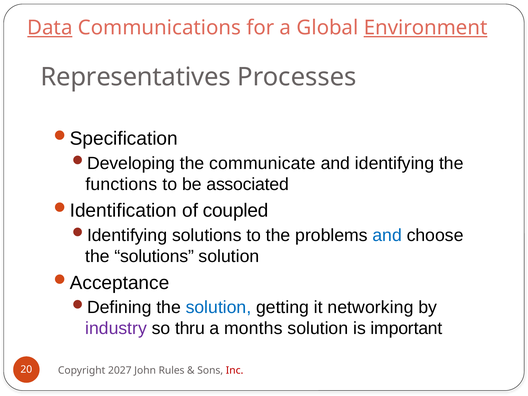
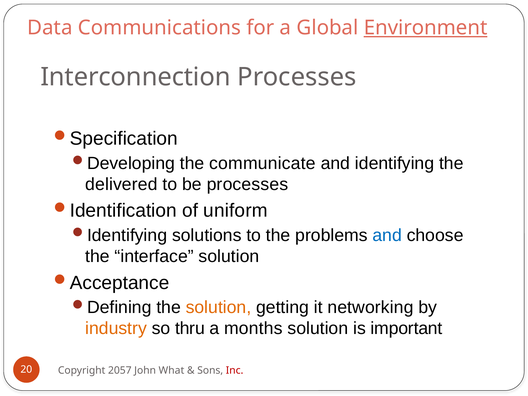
Data underline: present -> none (50, 28)
Representatives: Representatives -> Interconnection (136, 77)
functions: functions -> delivered (121, 184)
be associated: associated -> processes (248, 184)
coupled: coupled -> uniform (236, 211)
the solutions: solutions -> interface (154, 256)
solution colour: blue -> orange (218, 307)
industry colour: purple -> orange (116, 328)
2027: 2027 -> 2057 (120, 370)
Rules: Rules -> What (171, 370)
